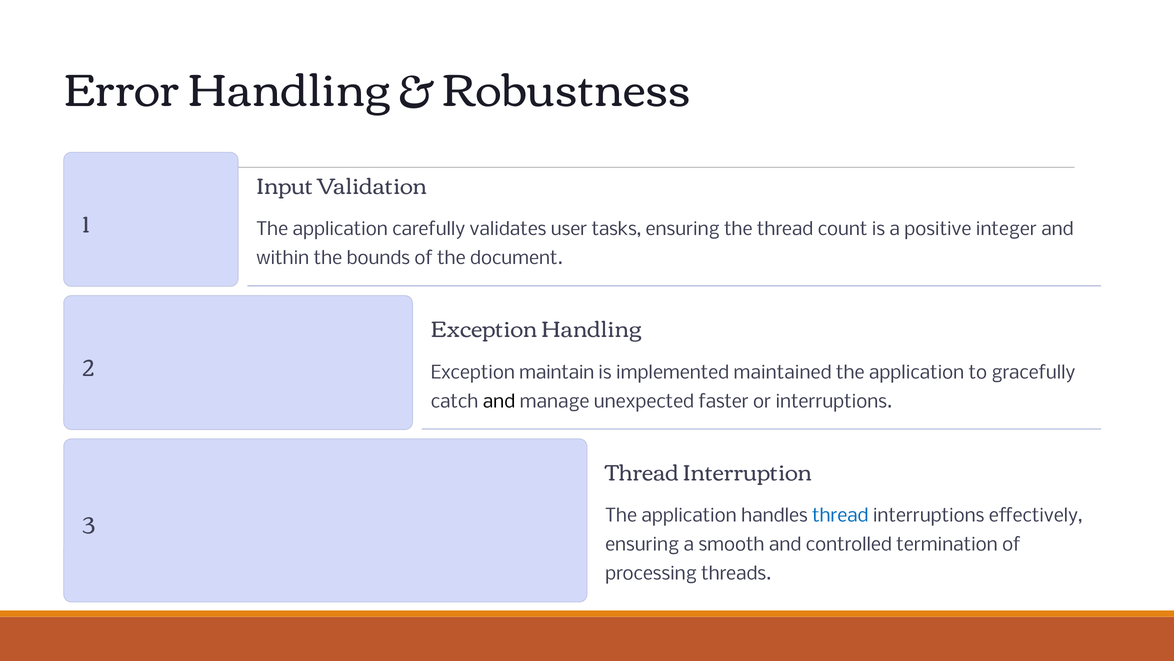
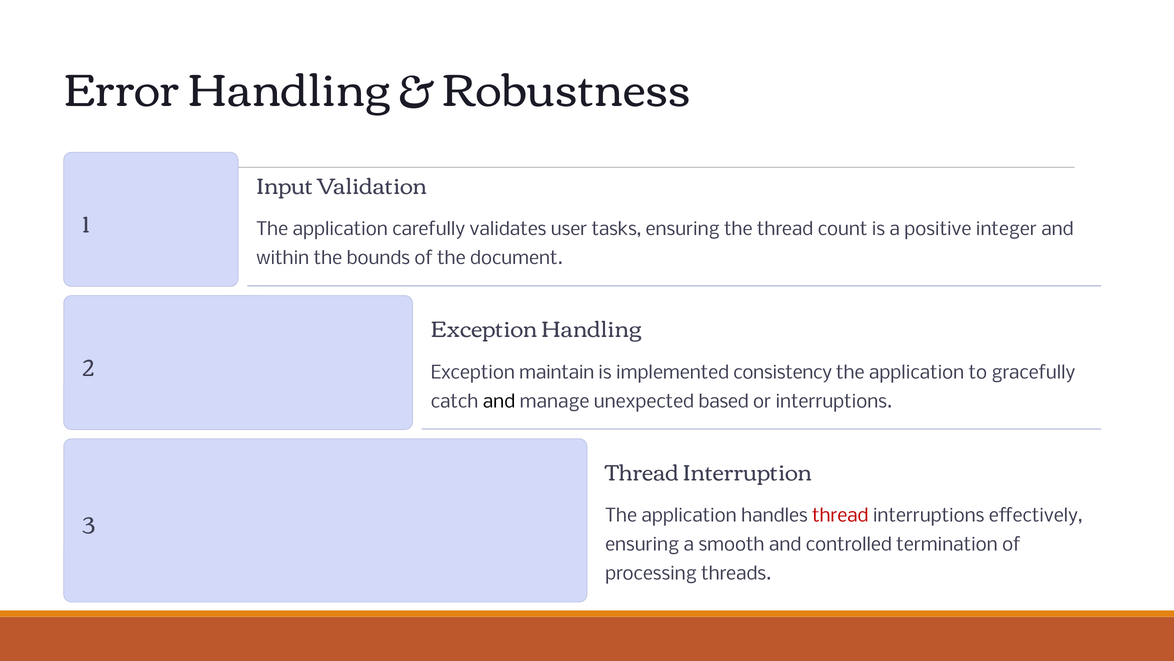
maintained: maintained -> consistency (783, 372)
faster: faster -> based (724, 401)
thread colour: blue -> red (840, 515)
